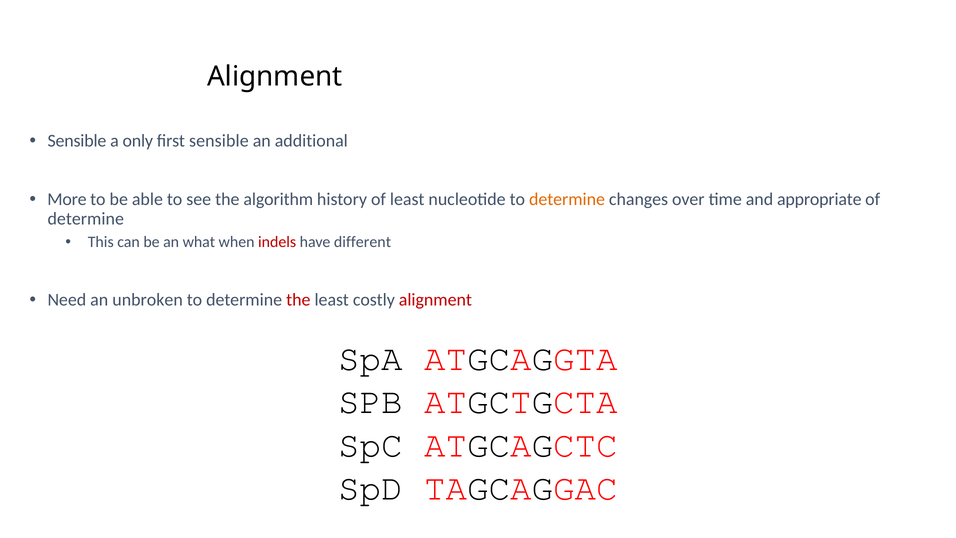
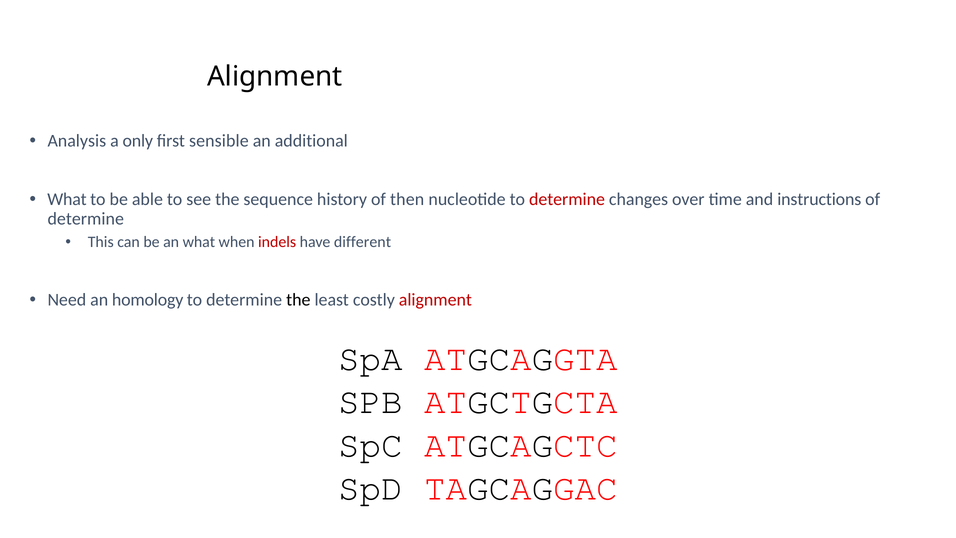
Sensible: Sensible -> Analysis (77, 141)
More: More -> What (67, 199)
algorithm: algorithm -> sequence (278, 199)
of least: least -> then (407, 199)
determine colour: orange -> red (567, 199)
appropriate: appropriate -> instructions (819, 199)
unbroken: unbroken -> homology (148, 300)
the colour: red -> black (298, 300)
